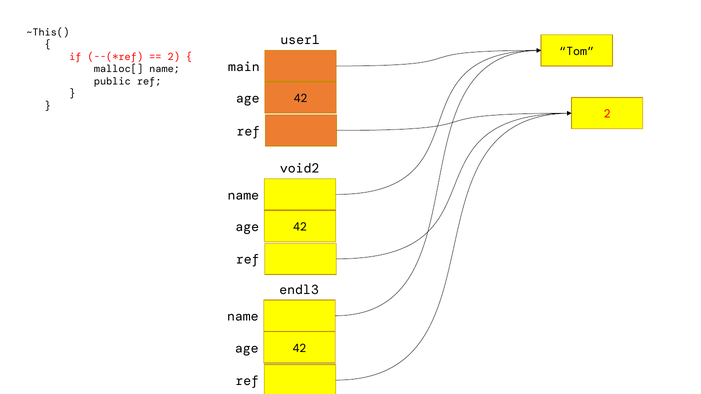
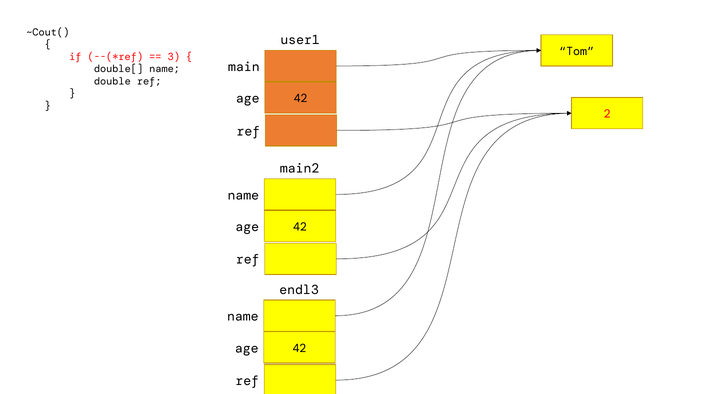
~This(: ~This( -> ~Cout( (48, 32)
2: 2 -> 3 (174, 57)
malloc[: malloc[ -> double[ (118, 69)
public: public -> double (112, 81)
void2: void2 -> main2 (300, 169)
